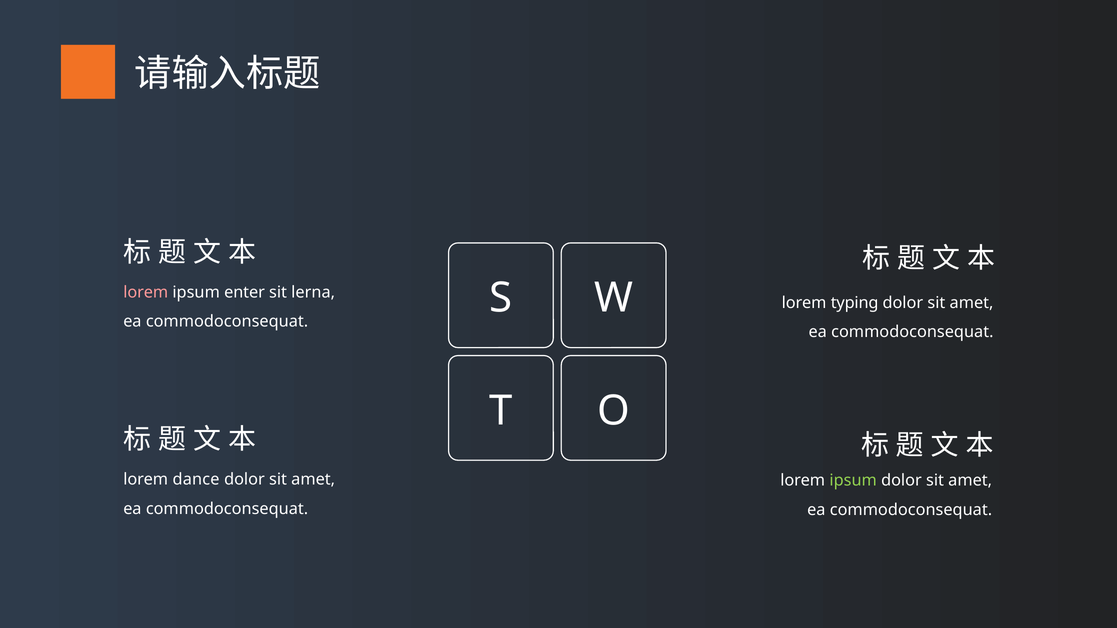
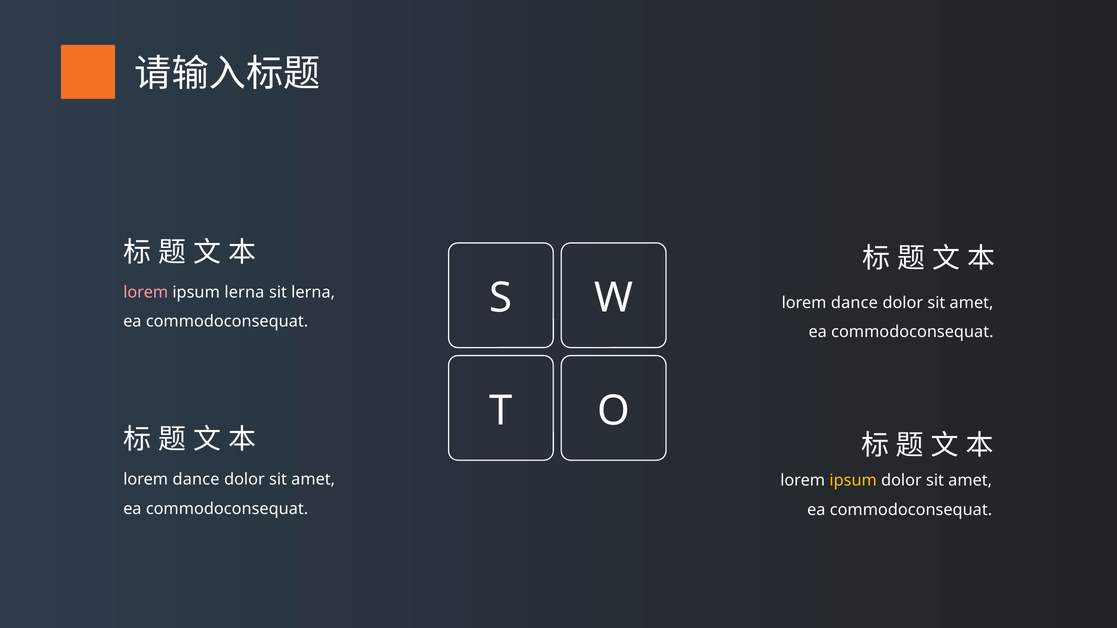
ipsum enter: enter -> lerna (244, 292)
typing: typing -> dance (854, 303)
ipsum colour: light green -> yellow (853, 481)
